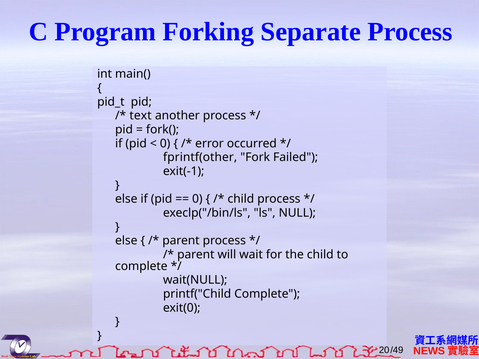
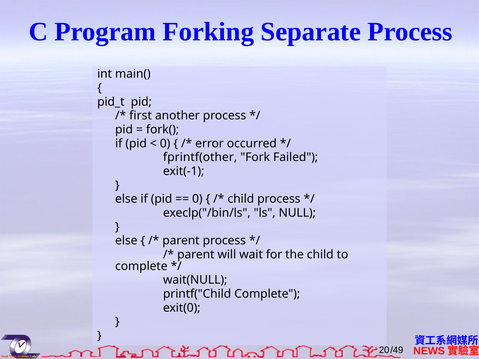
text: text -> first (141, 116)
